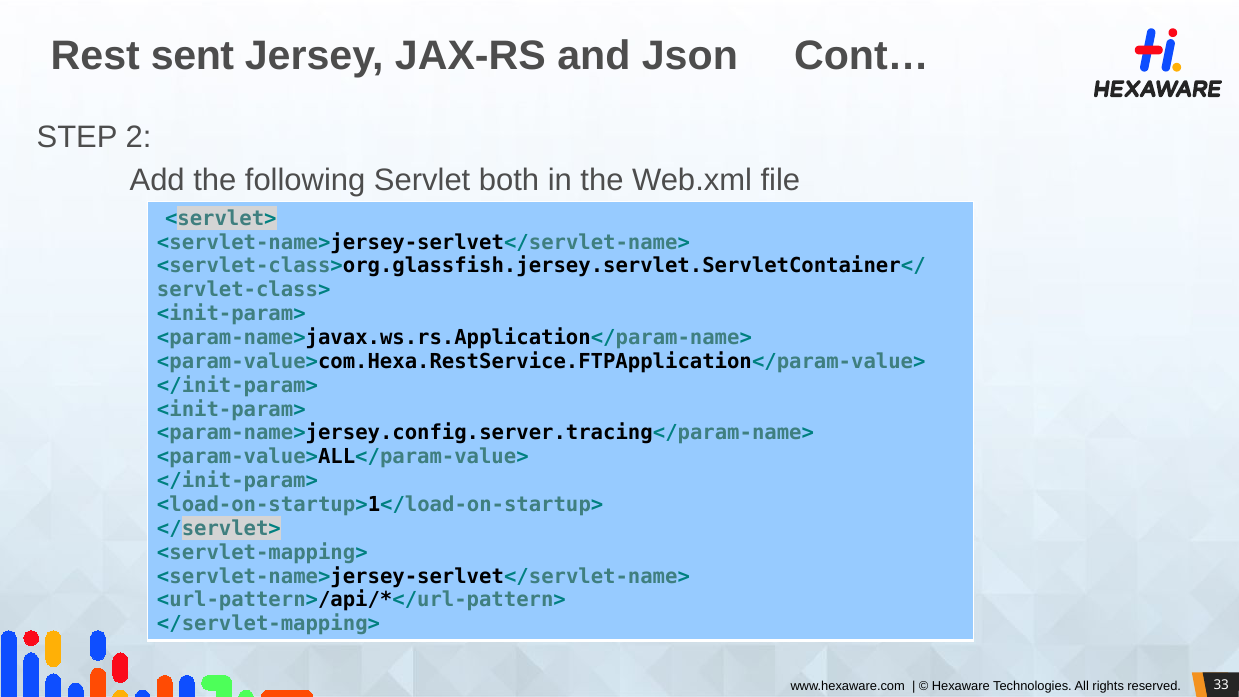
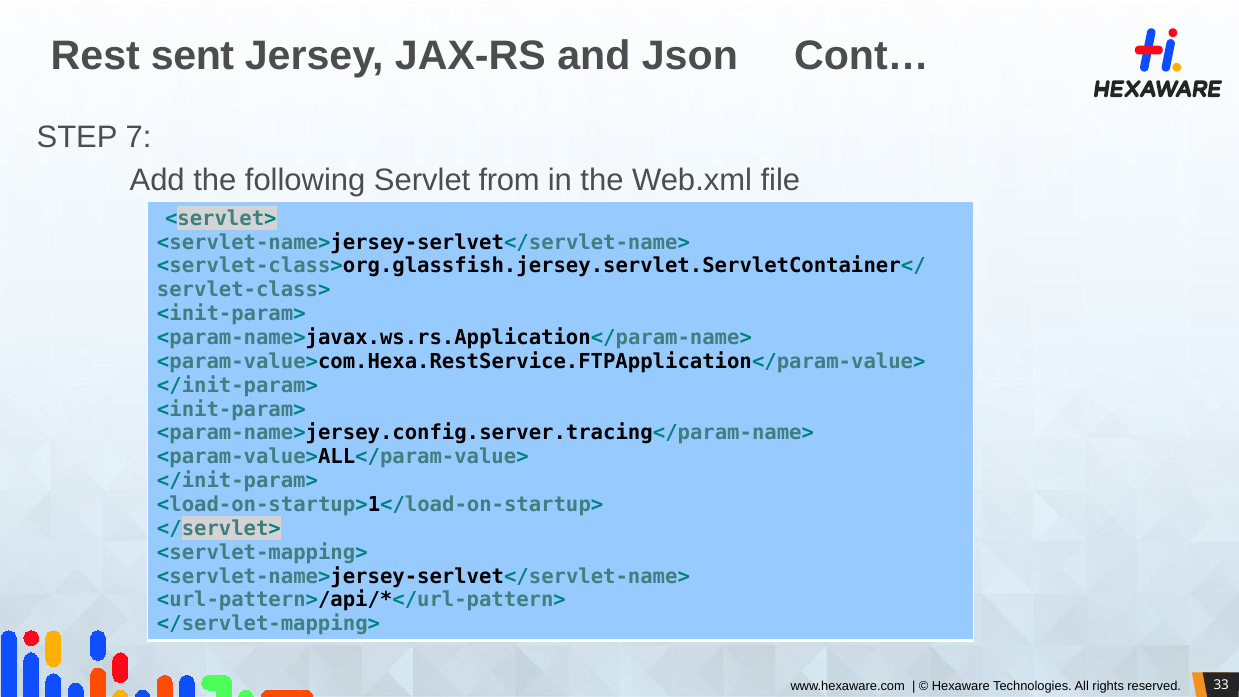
2: 2 -> 7 (139, 137)
both: both -> from (509, 181)
